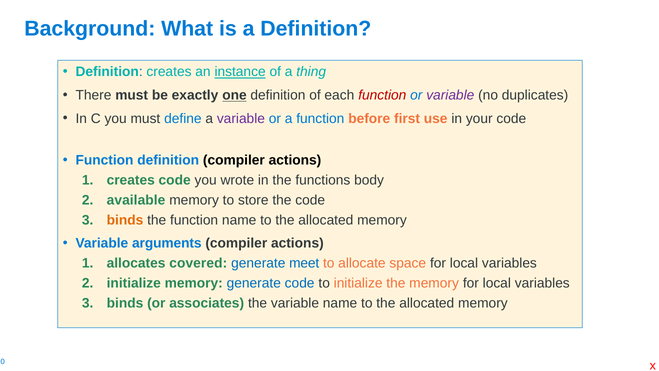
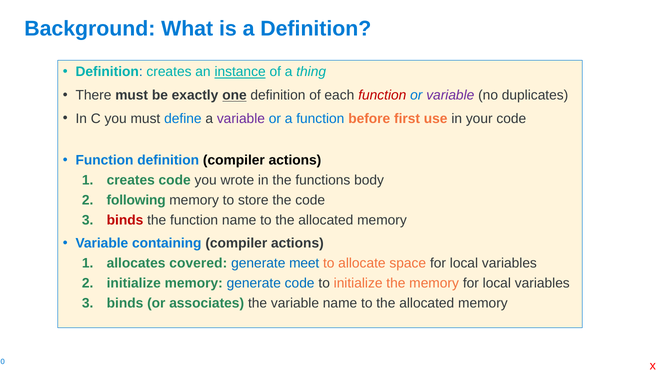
available: available -> following (136, 200)
binds colour: orange -> red (125, 220)
arguments: arguments -> containing (167, 243)
